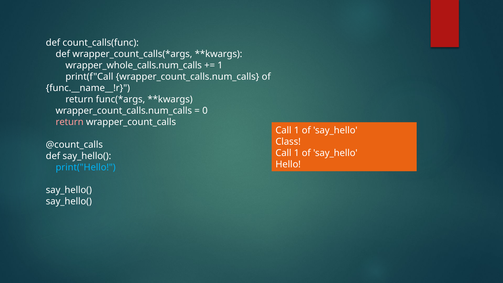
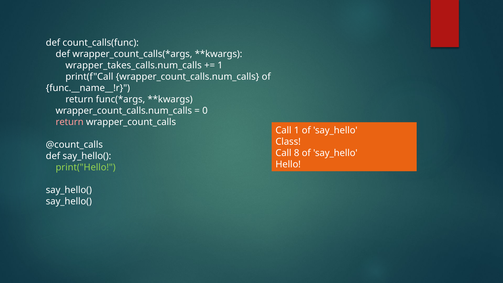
wrapper_whole_calls.num_calls: wrapper_whole_calls.num_calls -> wrapper_takes_calls.num_calls (134, 65)
1: 1 -> 8 (297, 153)
print("Hello colour: light blue -> light green (86, 167)
